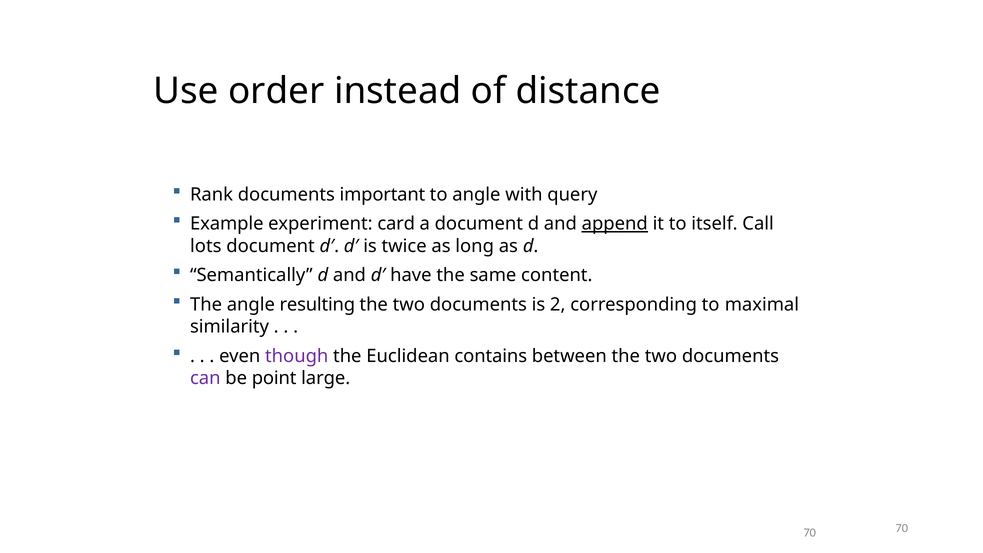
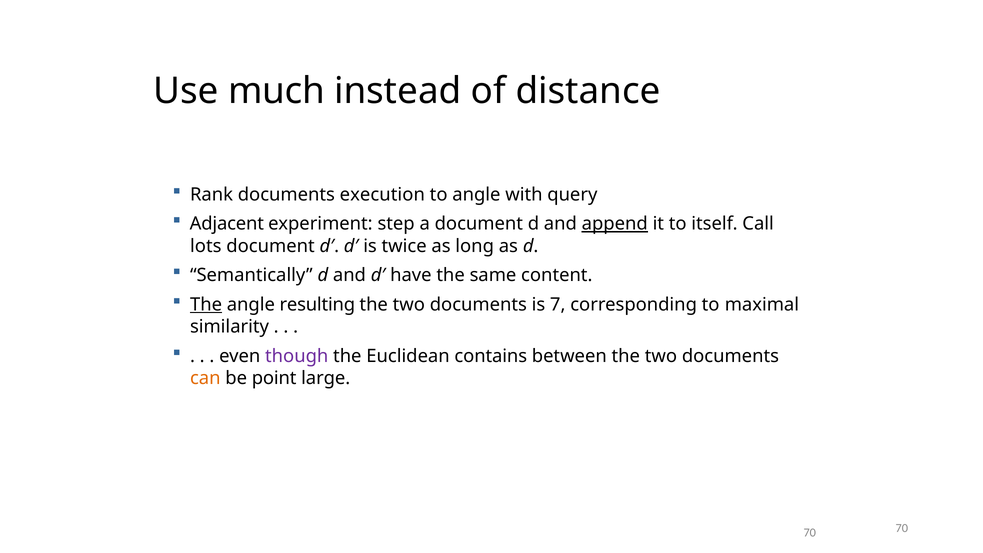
order: order -> much (276, 91)
important: important -> execution (382, 195)
Example: Example -> Adjacent (227, 224)
card: card -> step (396, 224)
The underline: none -> present (206, 305)
2: 2 -> 7 (558, 305)
can colour: purple -> orange (205, 378)
